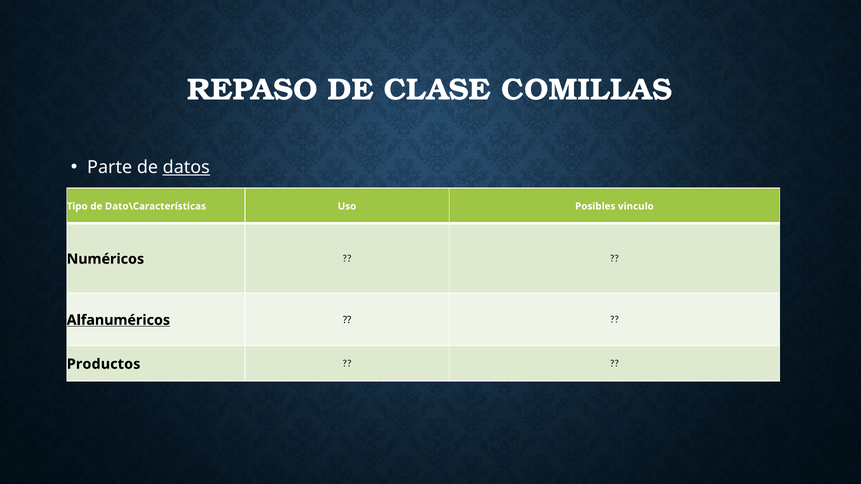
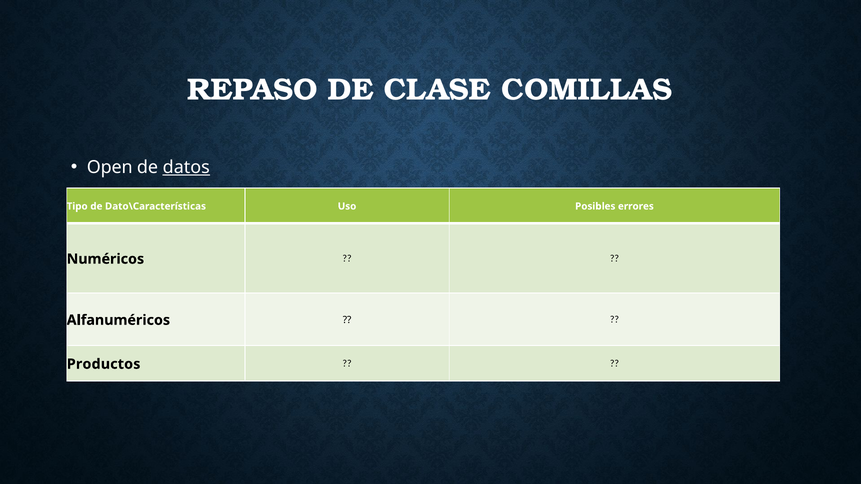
Parte: Parte -> Open (110, 168)
vinculo: vinculo -> errores (636, 206)
Alfanuméricos underline: present -> none (118, 320)
